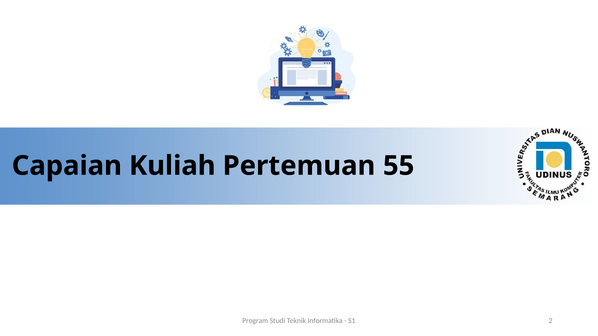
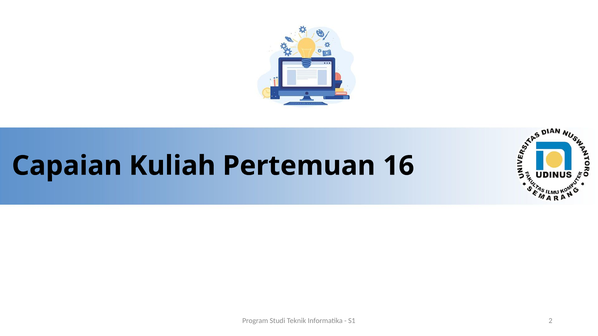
55: 55 -> 16 (399, 166)
